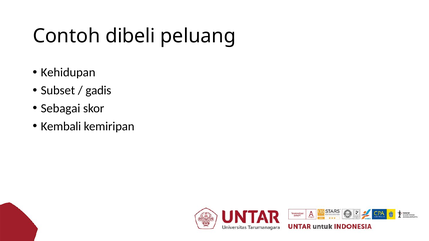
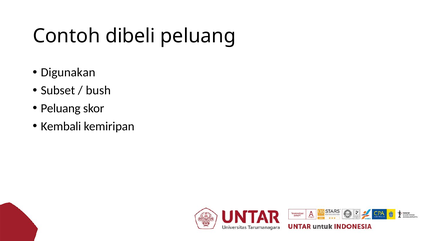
Kehidupan: Kehidupan -> Digunakan (68, 73)
gadis: gadis -> bush (98, 91)
Sebagai: Sebagai -> Peluang (61, 109)
